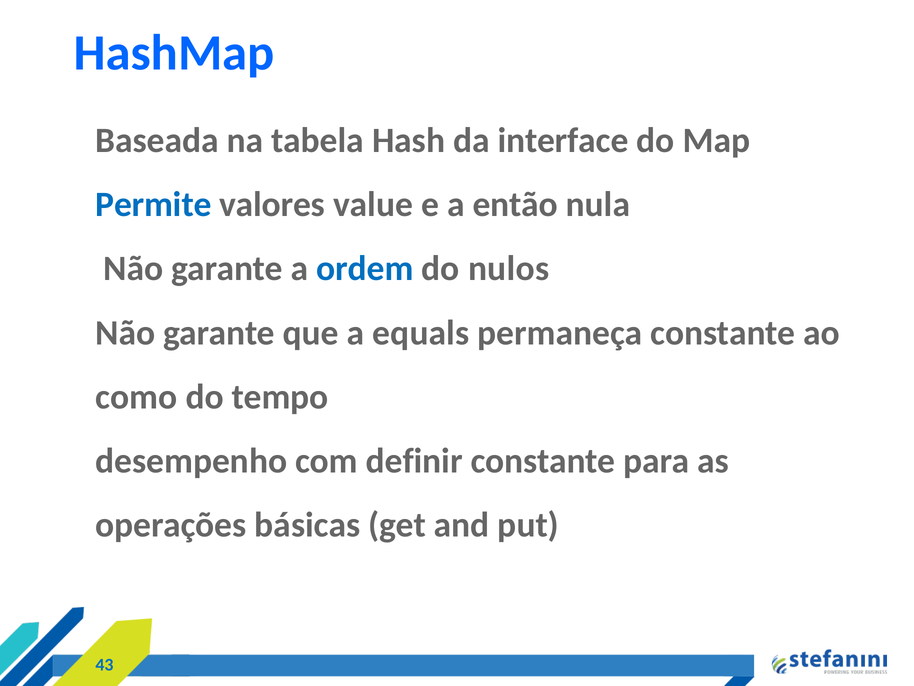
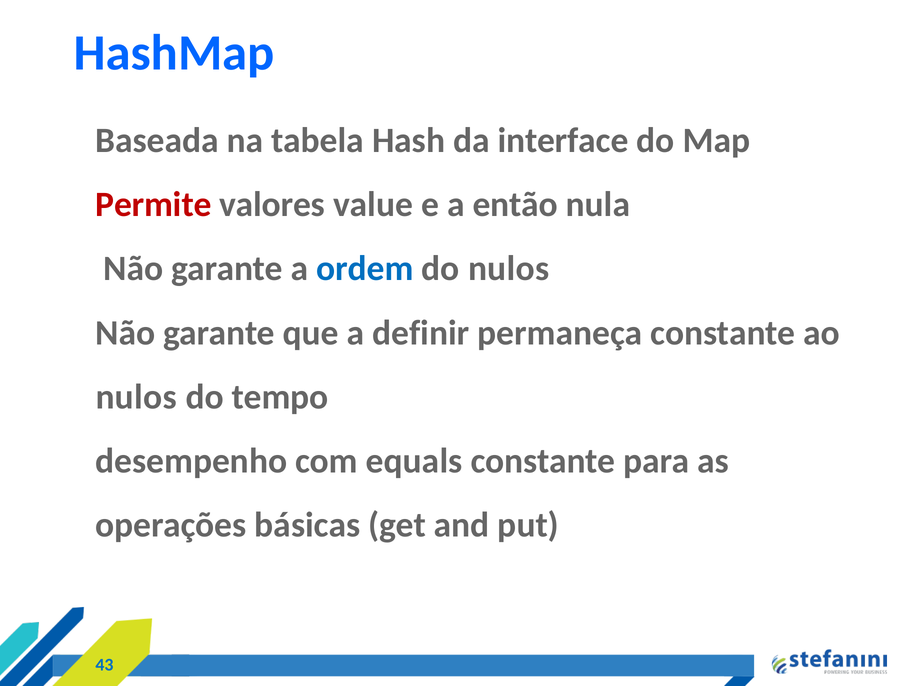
Permite colour: blue -> red (153, 204)
equals: equals -> definir (421, 333)
como: como -> nulos (136, 397)
definir: definir -> equals (414, 461)
